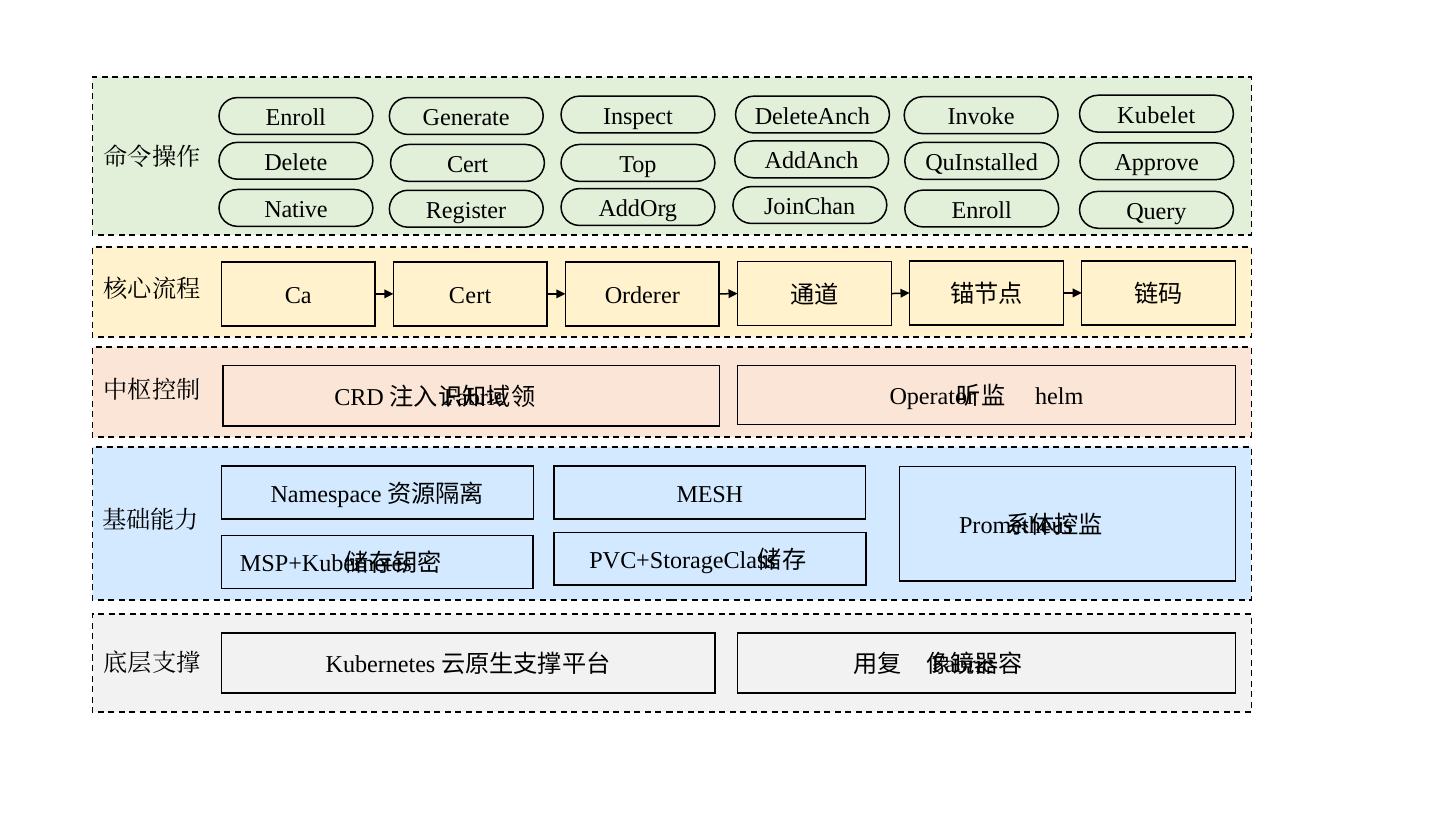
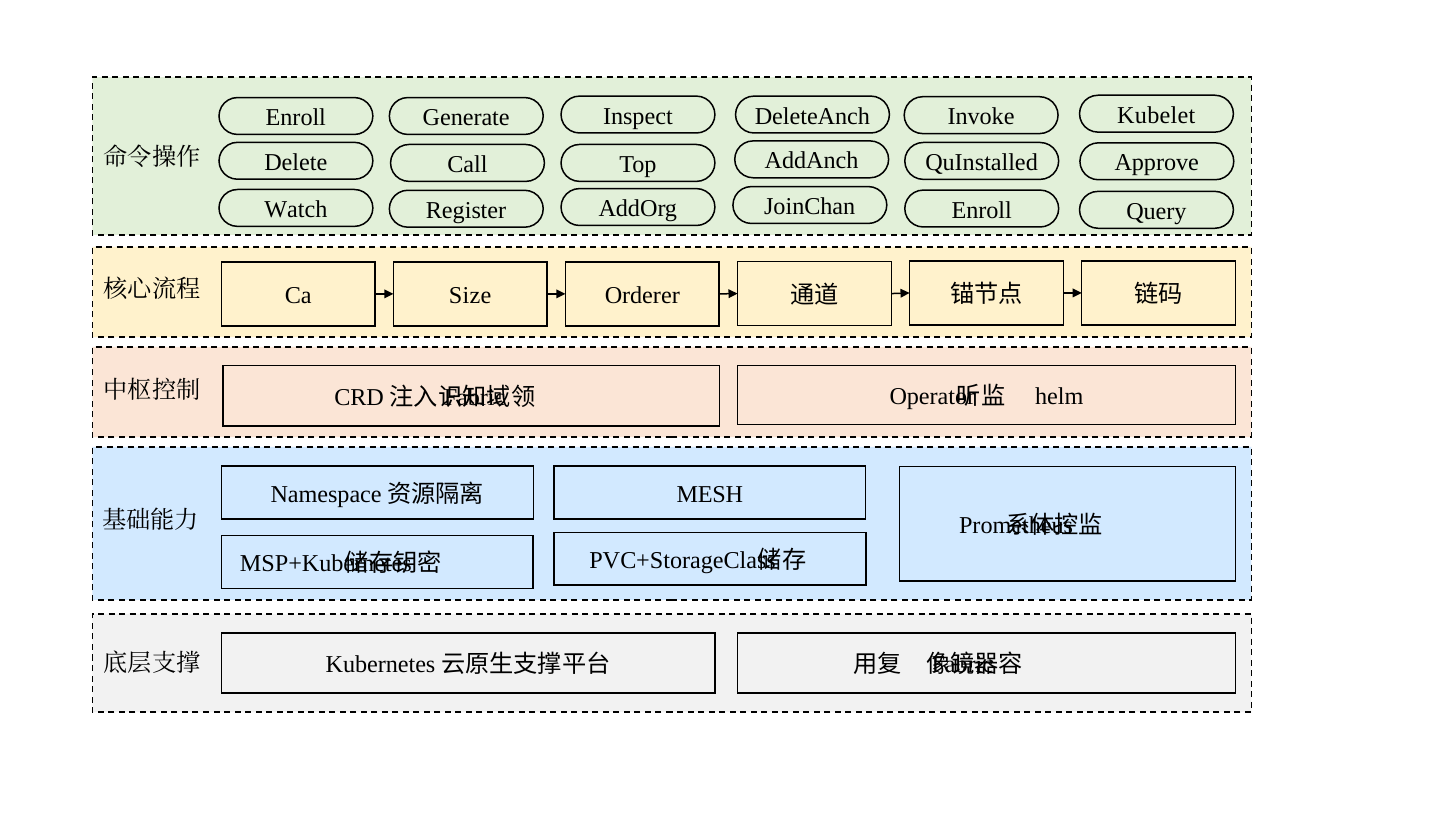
Cert: Cert -> Call (467, 165)
Native: Native -> Watch (296, 210)
Ca Cert: Cert -> Size (470, 296)
